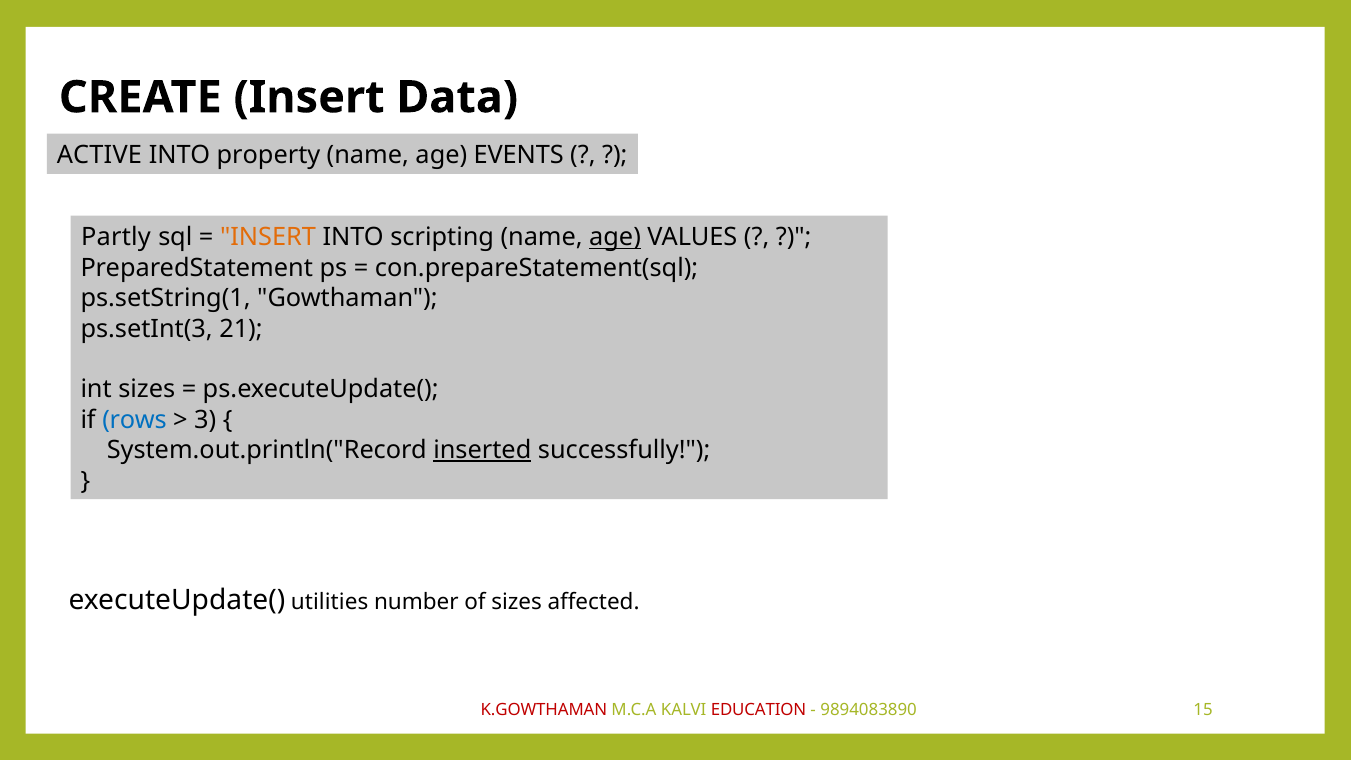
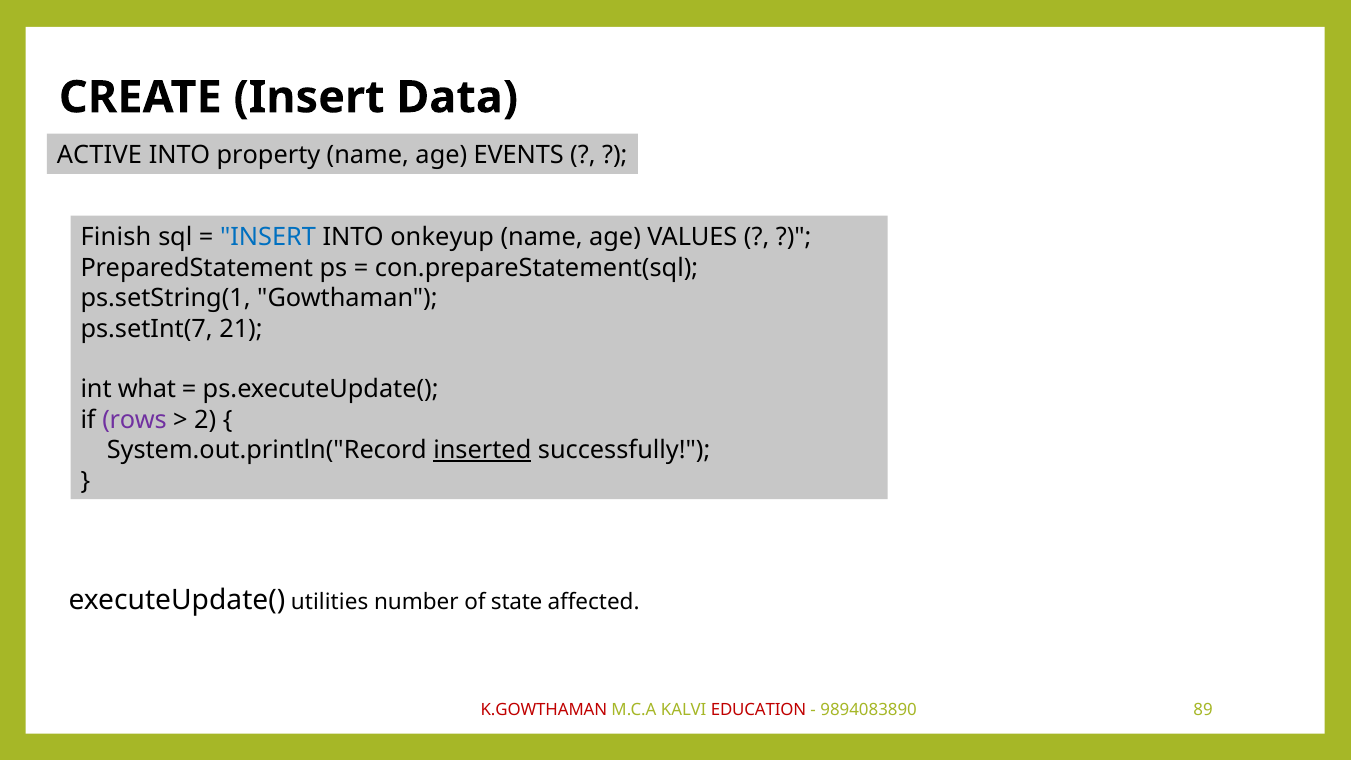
Partly: Partly -> Finish (116, 237)
INSERT colour: orange -> blue (268, 237)
scripting: scripting -> onkeyup (442, 237)
age underline: present -> none (615, 237)
ps.setInt(3: ps.setInt(3 -> ps.setInt(7 (147, 329)
int sizes: sizes -> what (147, 389)
rows colour: blue -> purple (135, 420)
3: 3 -> 2 (205, 420)
of sizes: sizes -> state (517, 602)
15: 15 -> 89 (1203, 710)
